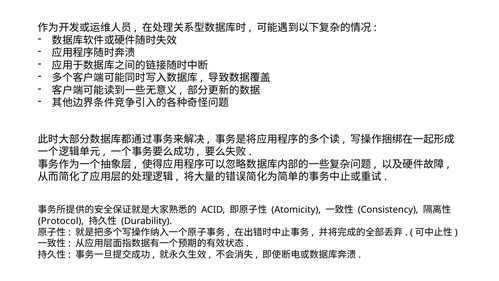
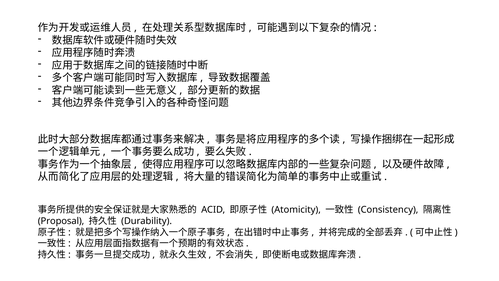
Protocol: Protocol -> Proposal (61, 221)
